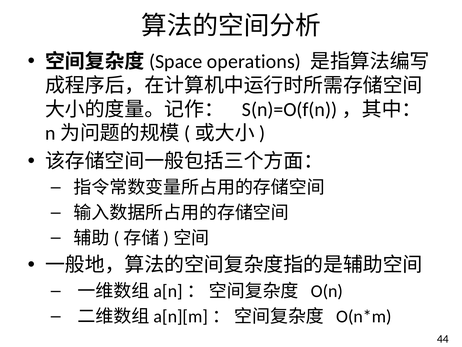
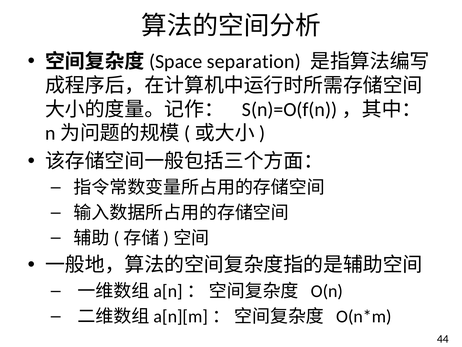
operations: operations -> separation (254, 62)
